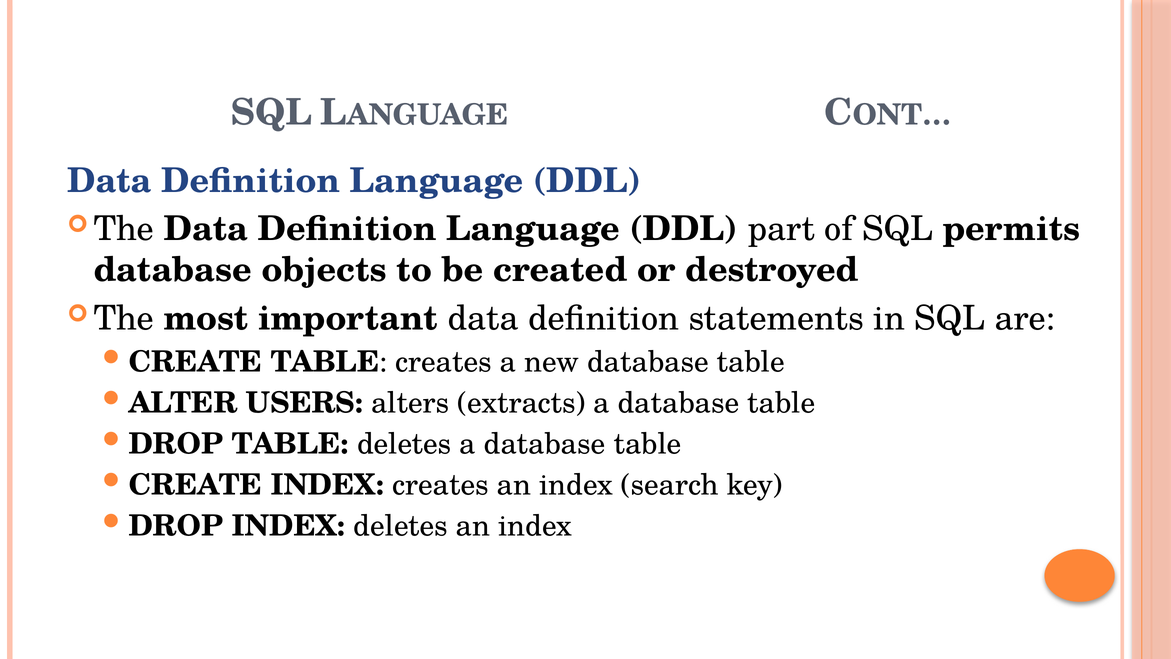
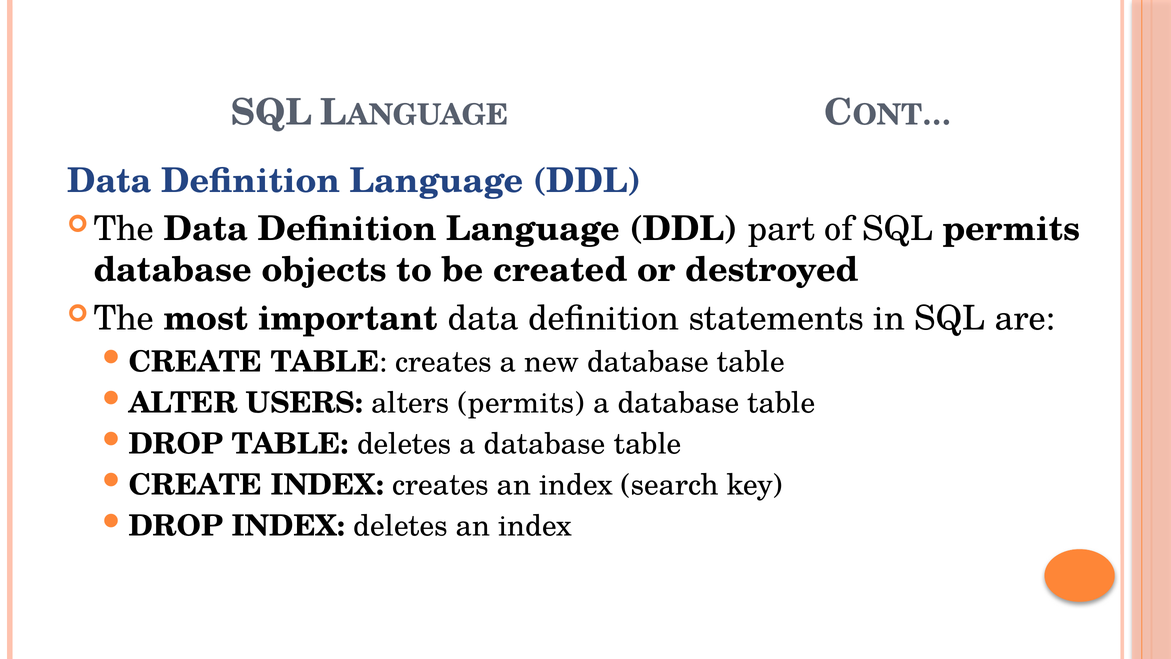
alters extracts: extracts -> permits (521, 403)
